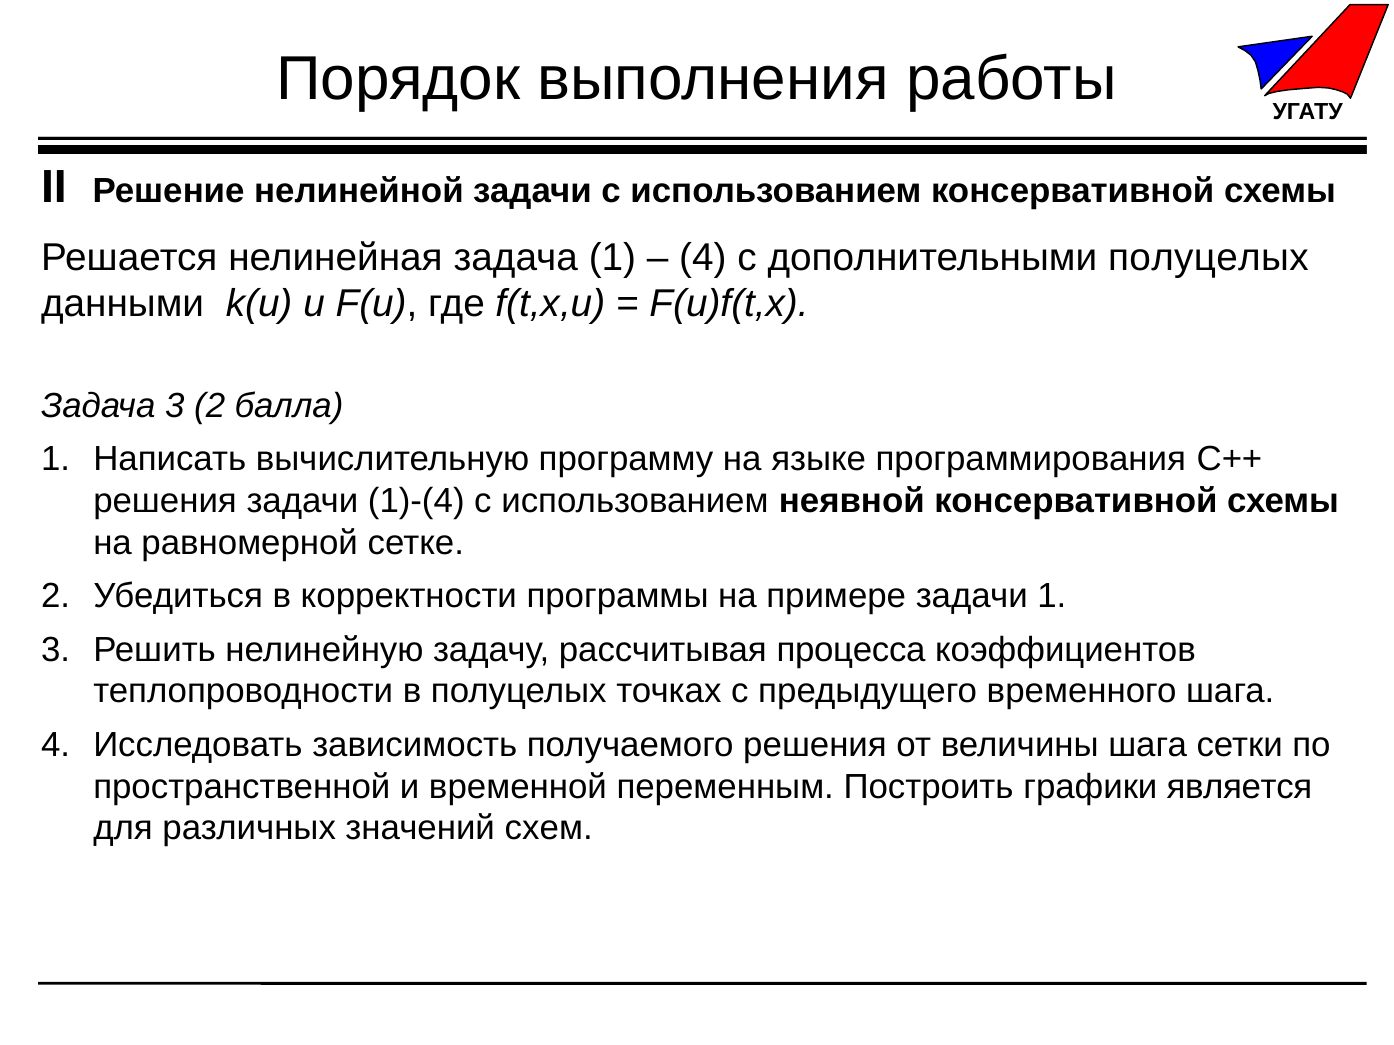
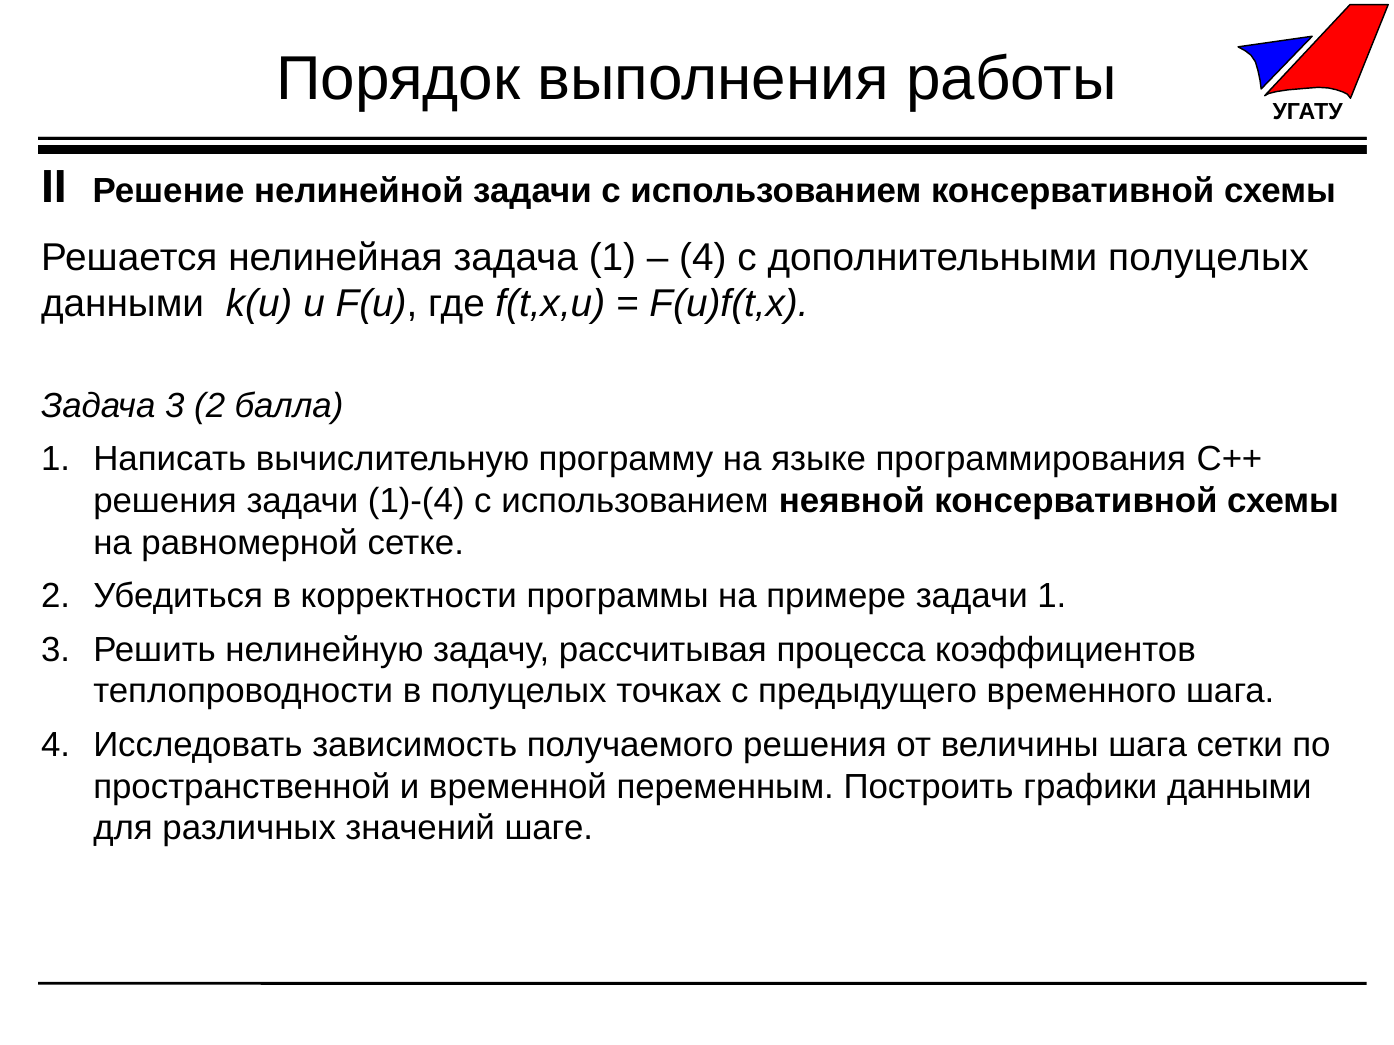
графики является: является -> данными (1239, 787)
схем: схем -> шаге (549, 829)
